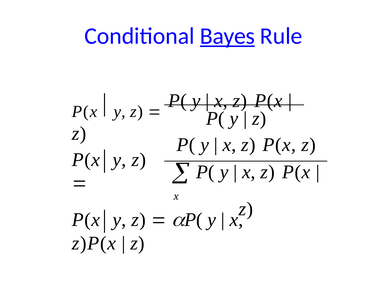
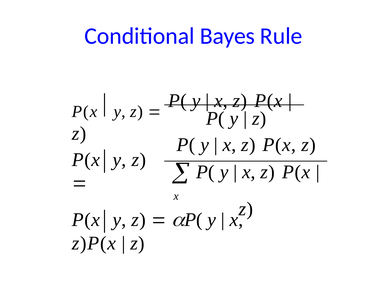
Bayes underline: present -> none (227, 36)
